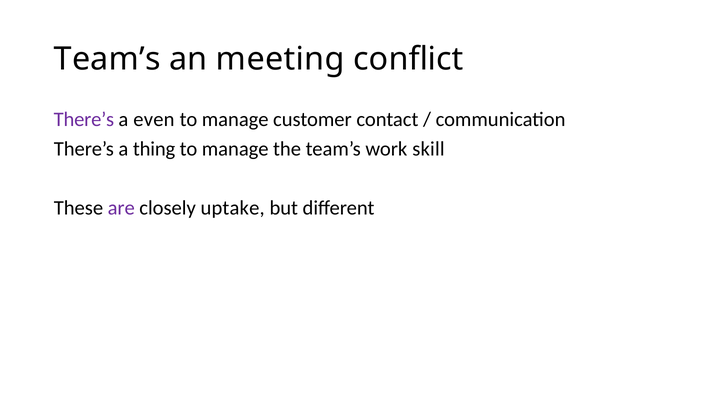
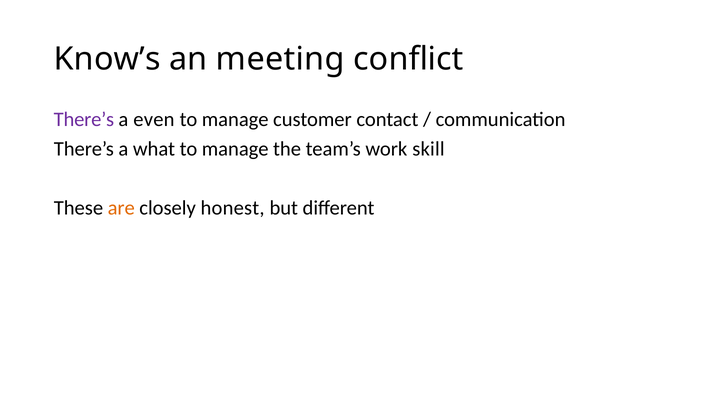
Team’s: Team’s -> Know’s (107, 59)
thing: thing -> what (154, 149)
are colour: purple -> orange (121, 208)
uptake: uptake -> honest (233, 208)
